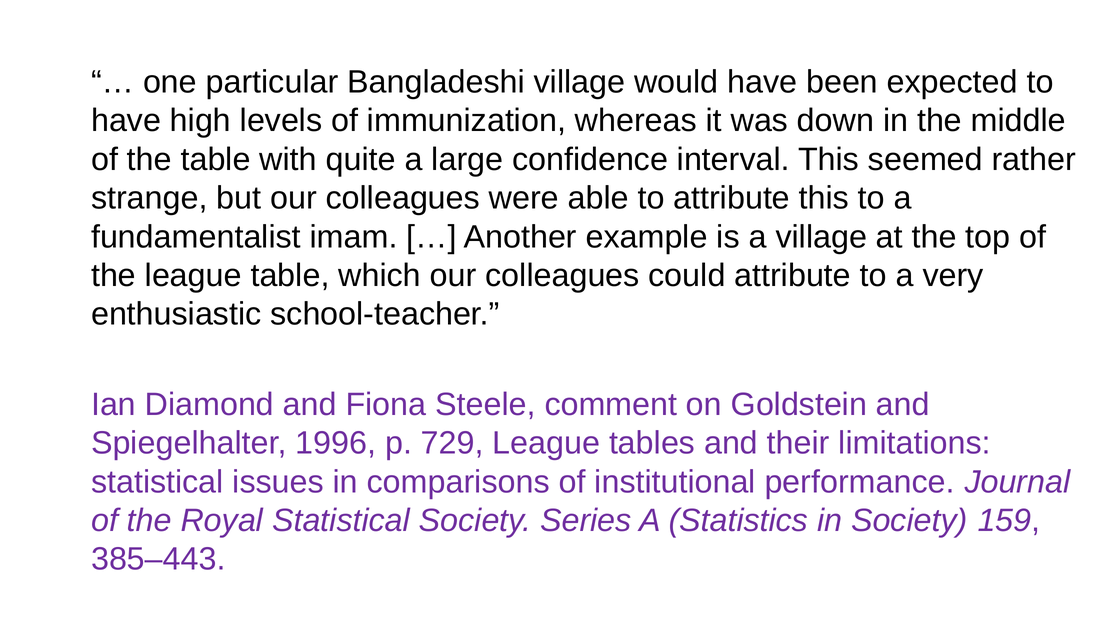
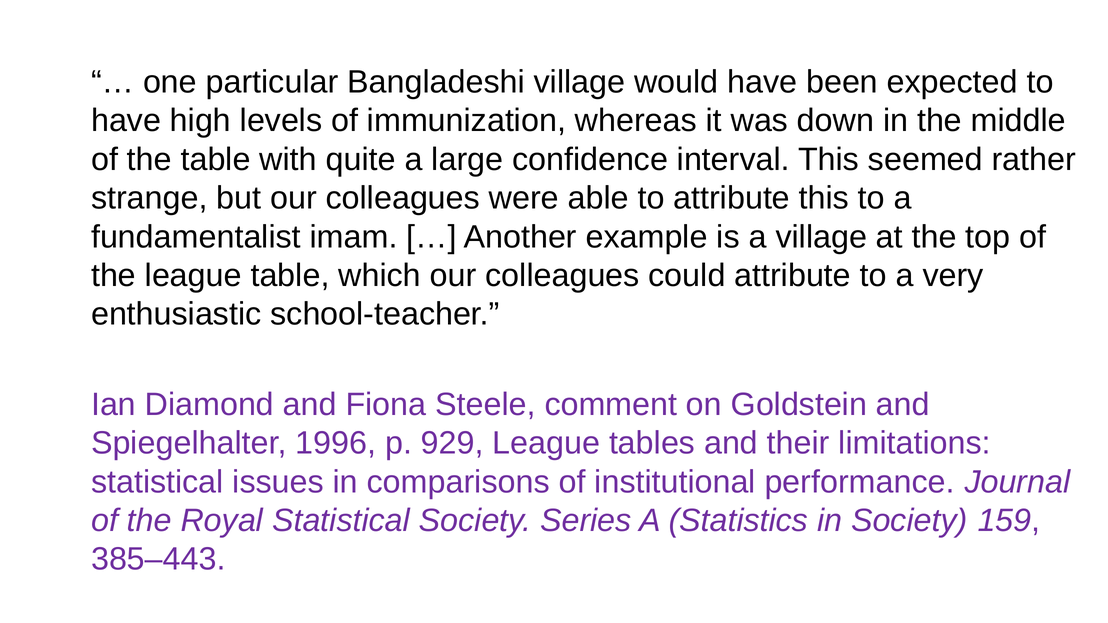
729: 729 -> 929 (452, 443)
